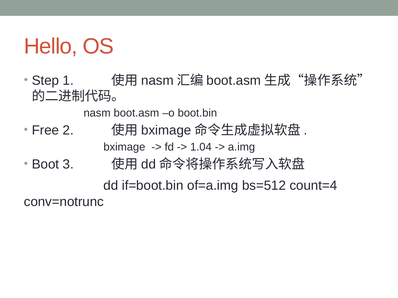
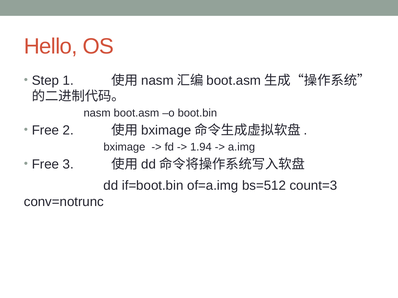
1.04: 1.04 -> 1.94 (201, 147)
Boot: Boot -> Free (45, 165)
count=4: count=4 -> count=3 (313, 186)
